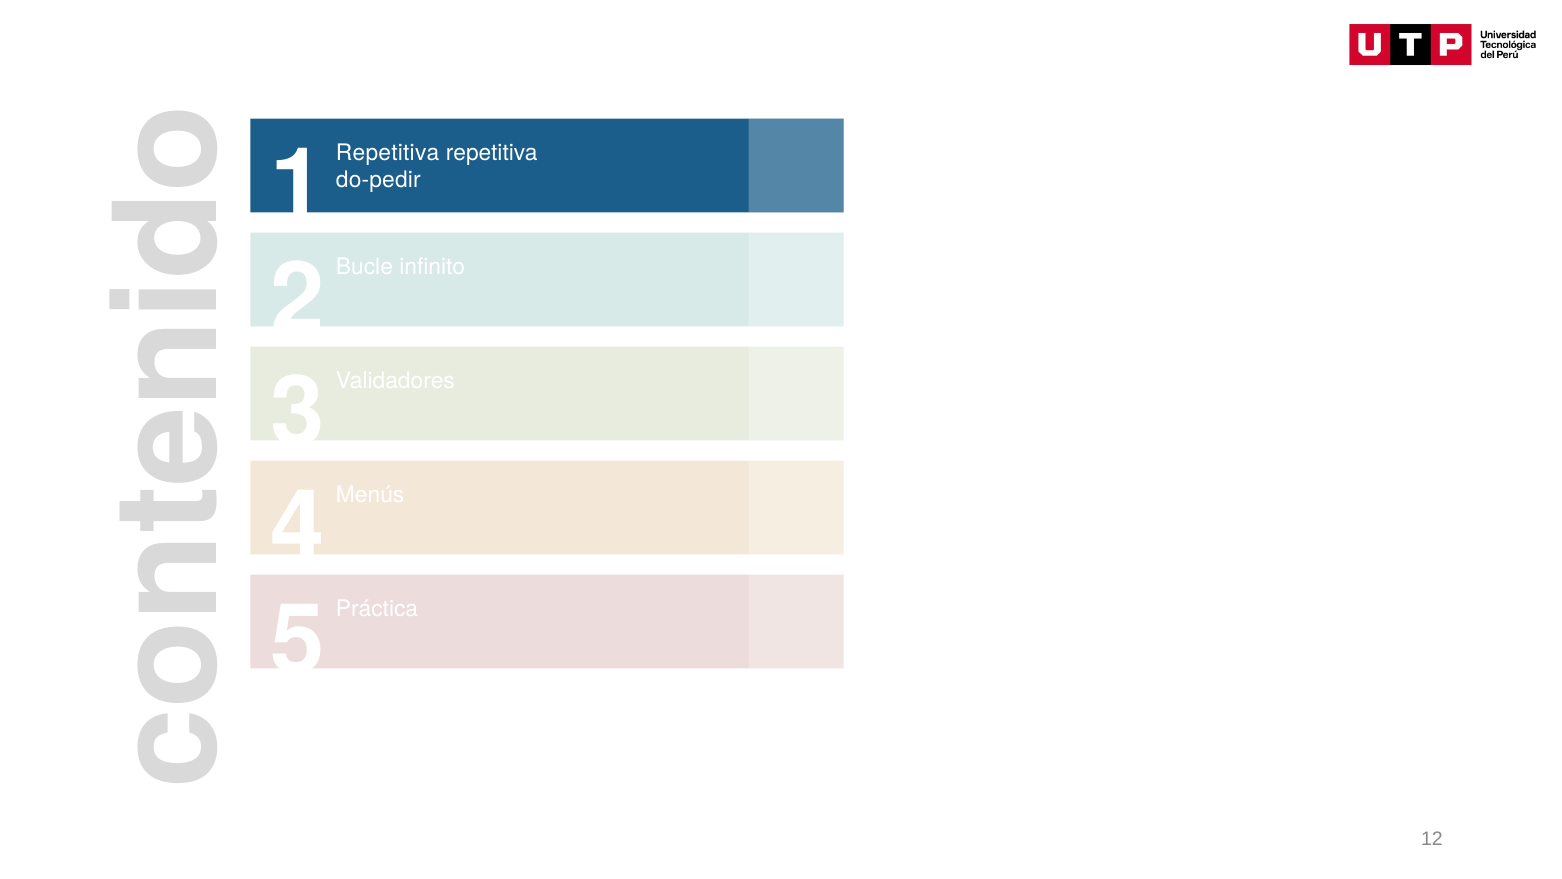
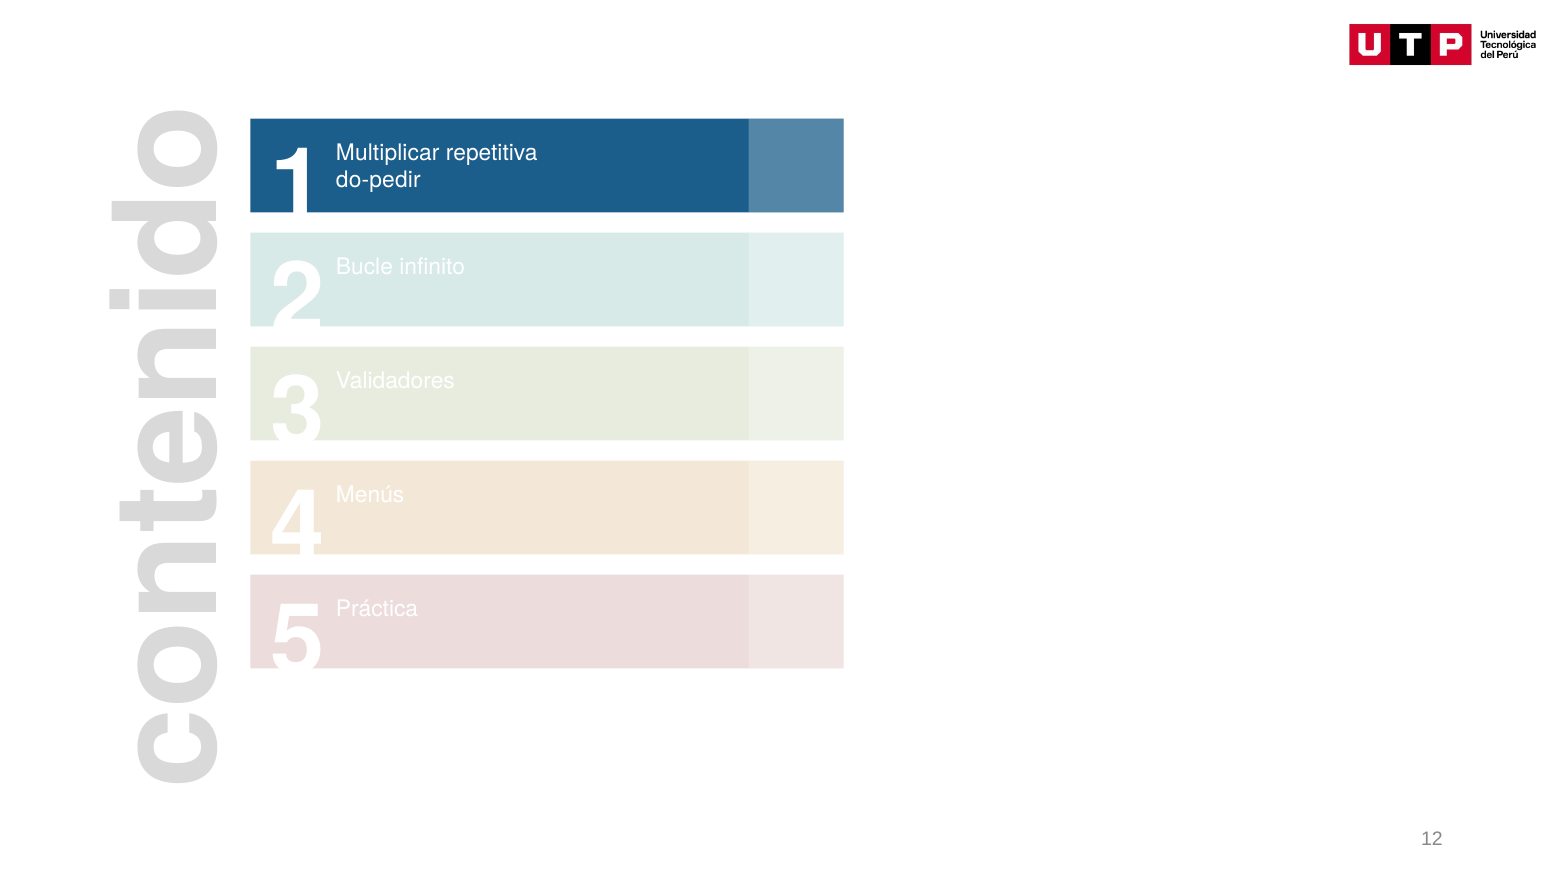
Repetitiva: Repetitiva -> Multiplicar (388, 153)
